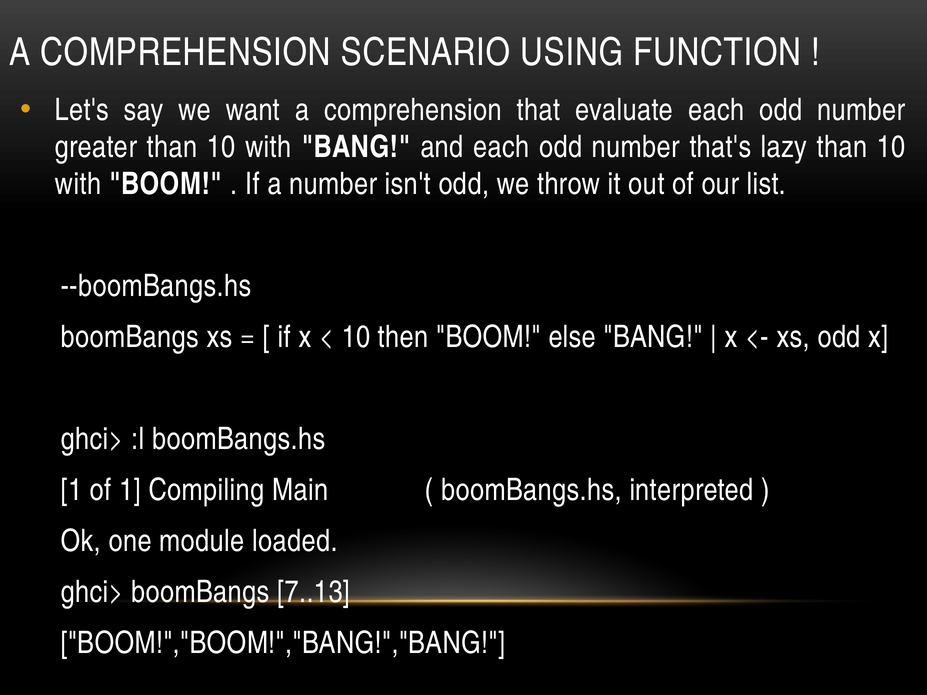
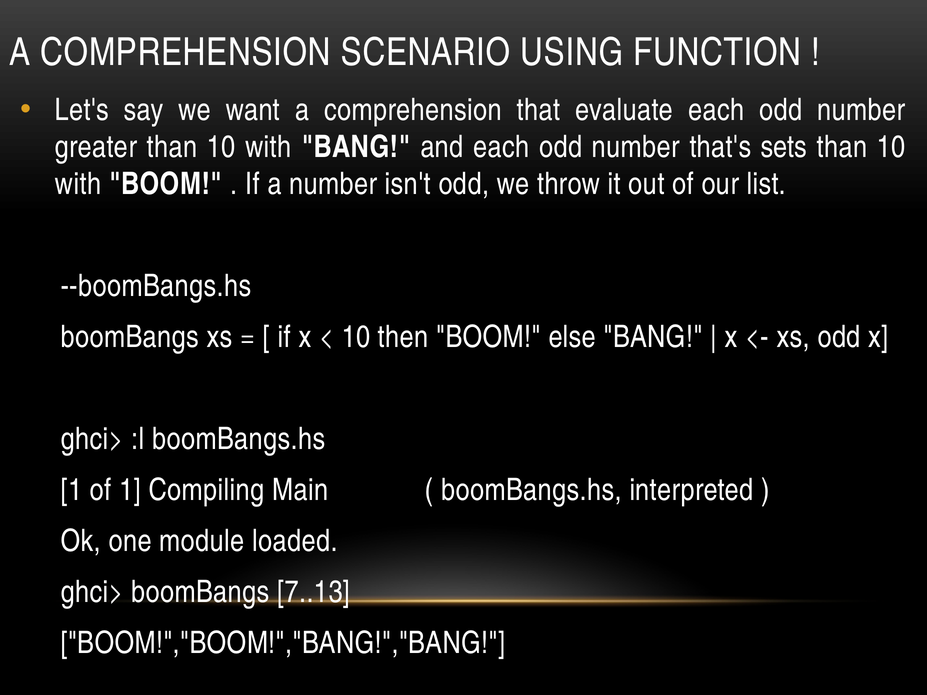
lazy: lazy -> sets (784, 147)
